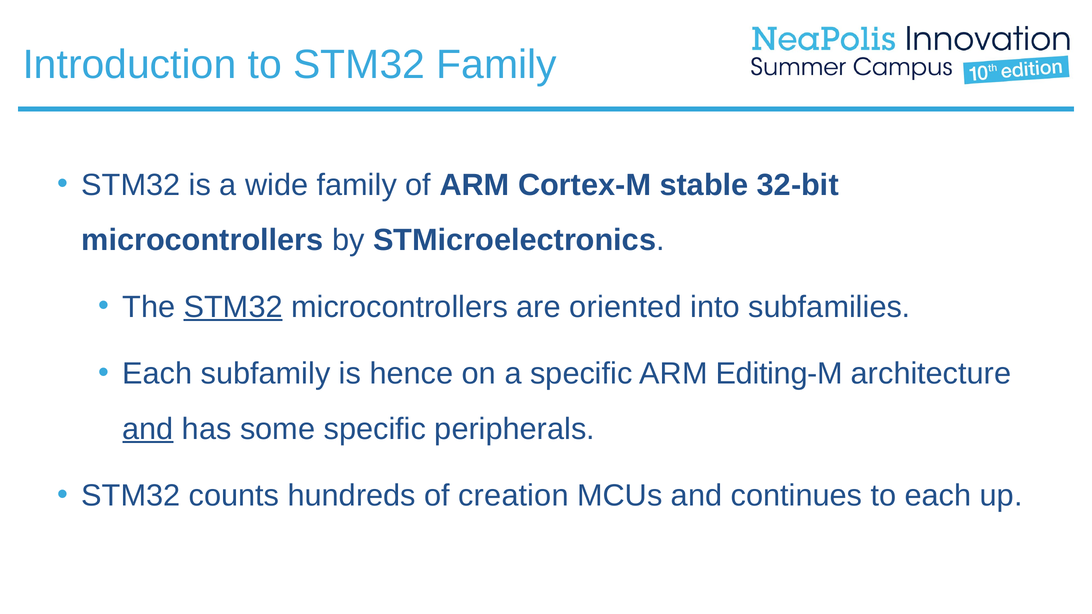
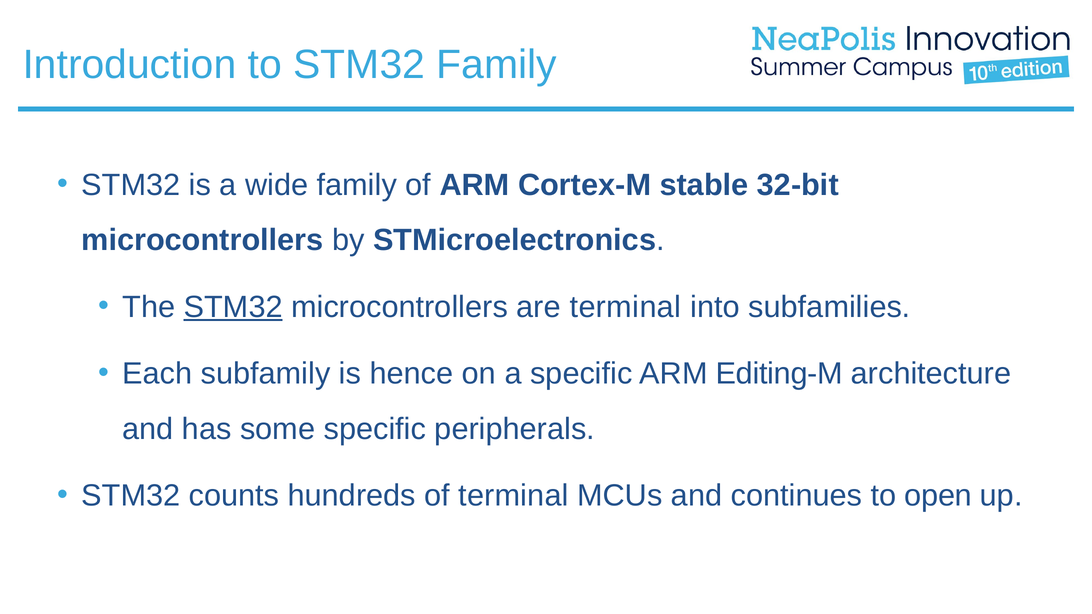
are oriented: oriented -> terminal (625, 307)
and underline: present -> none (148, 429)
of creation: creation -> terminal (514, 496)
to each: each -> open (938, 496)
